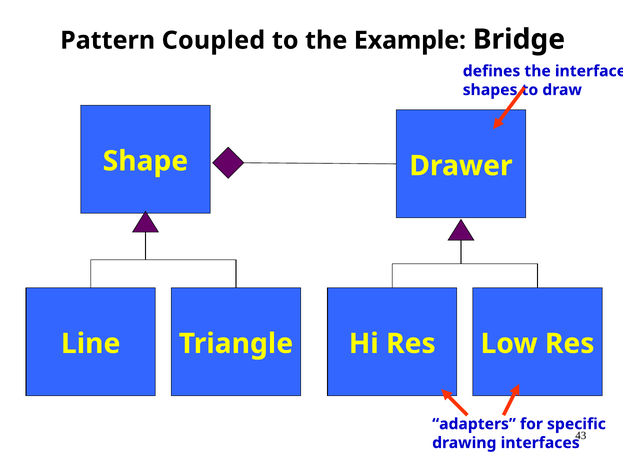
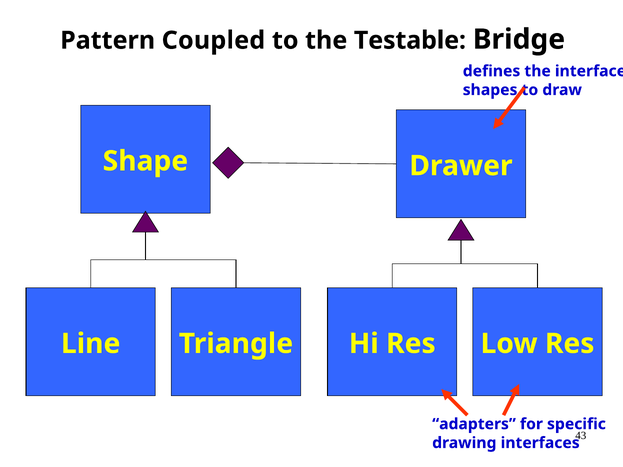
Example: Example -> Testable (410, 40)
